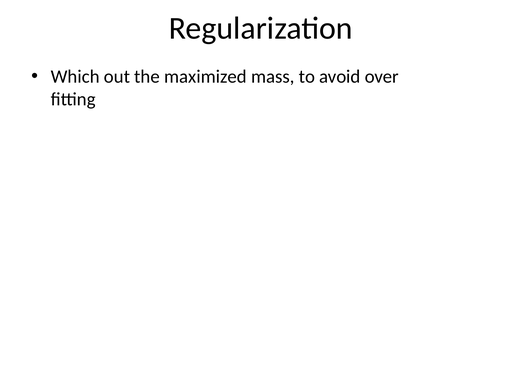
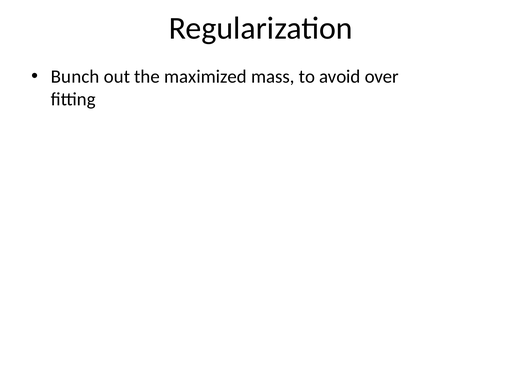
Which: Which -> Bunch (75, 77)
